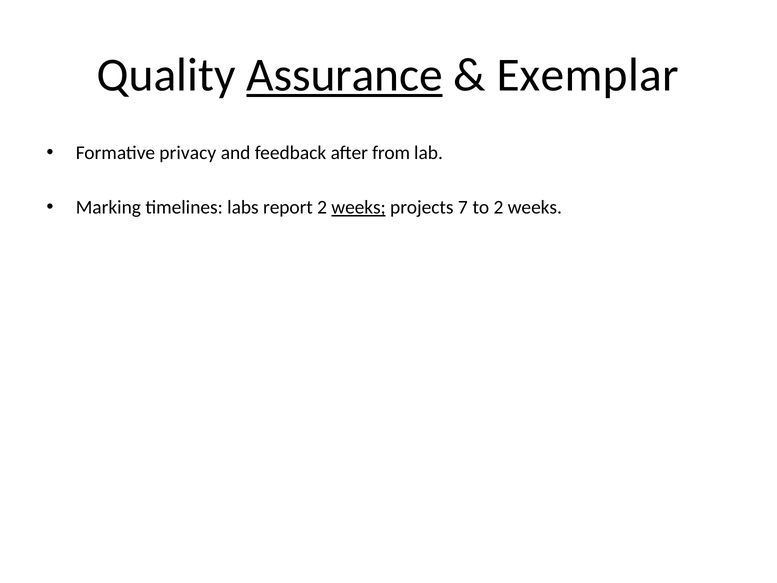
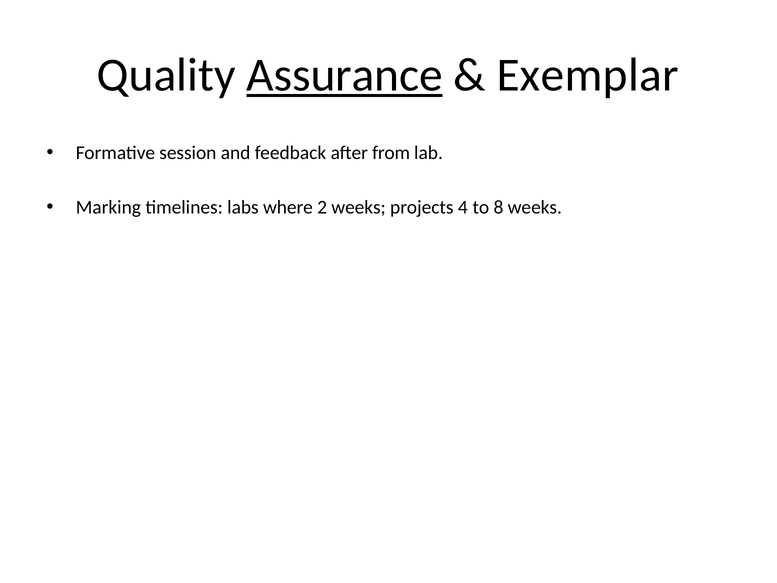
privacy: privacy -> session (188, 153)
report: report -> where (288, 207)
weeks underline: present -> none (359, 207)
7: 7 -> 4 (463, 207)
to 2: 2 -> 8 (498, 207)
